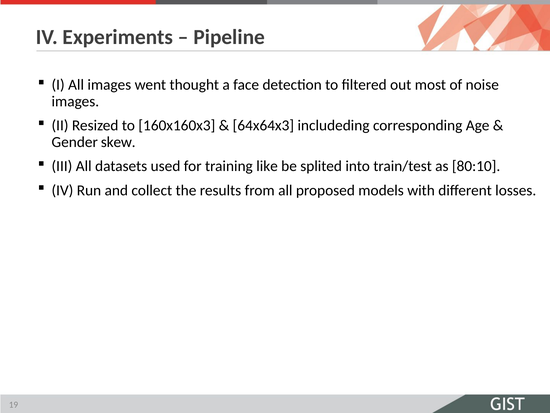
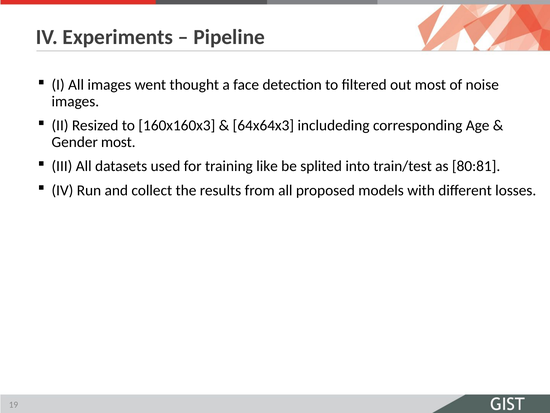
Gender skew: skew -> most (118, 142)
80:10: 80:10 -> 80:81 (476, 166)
